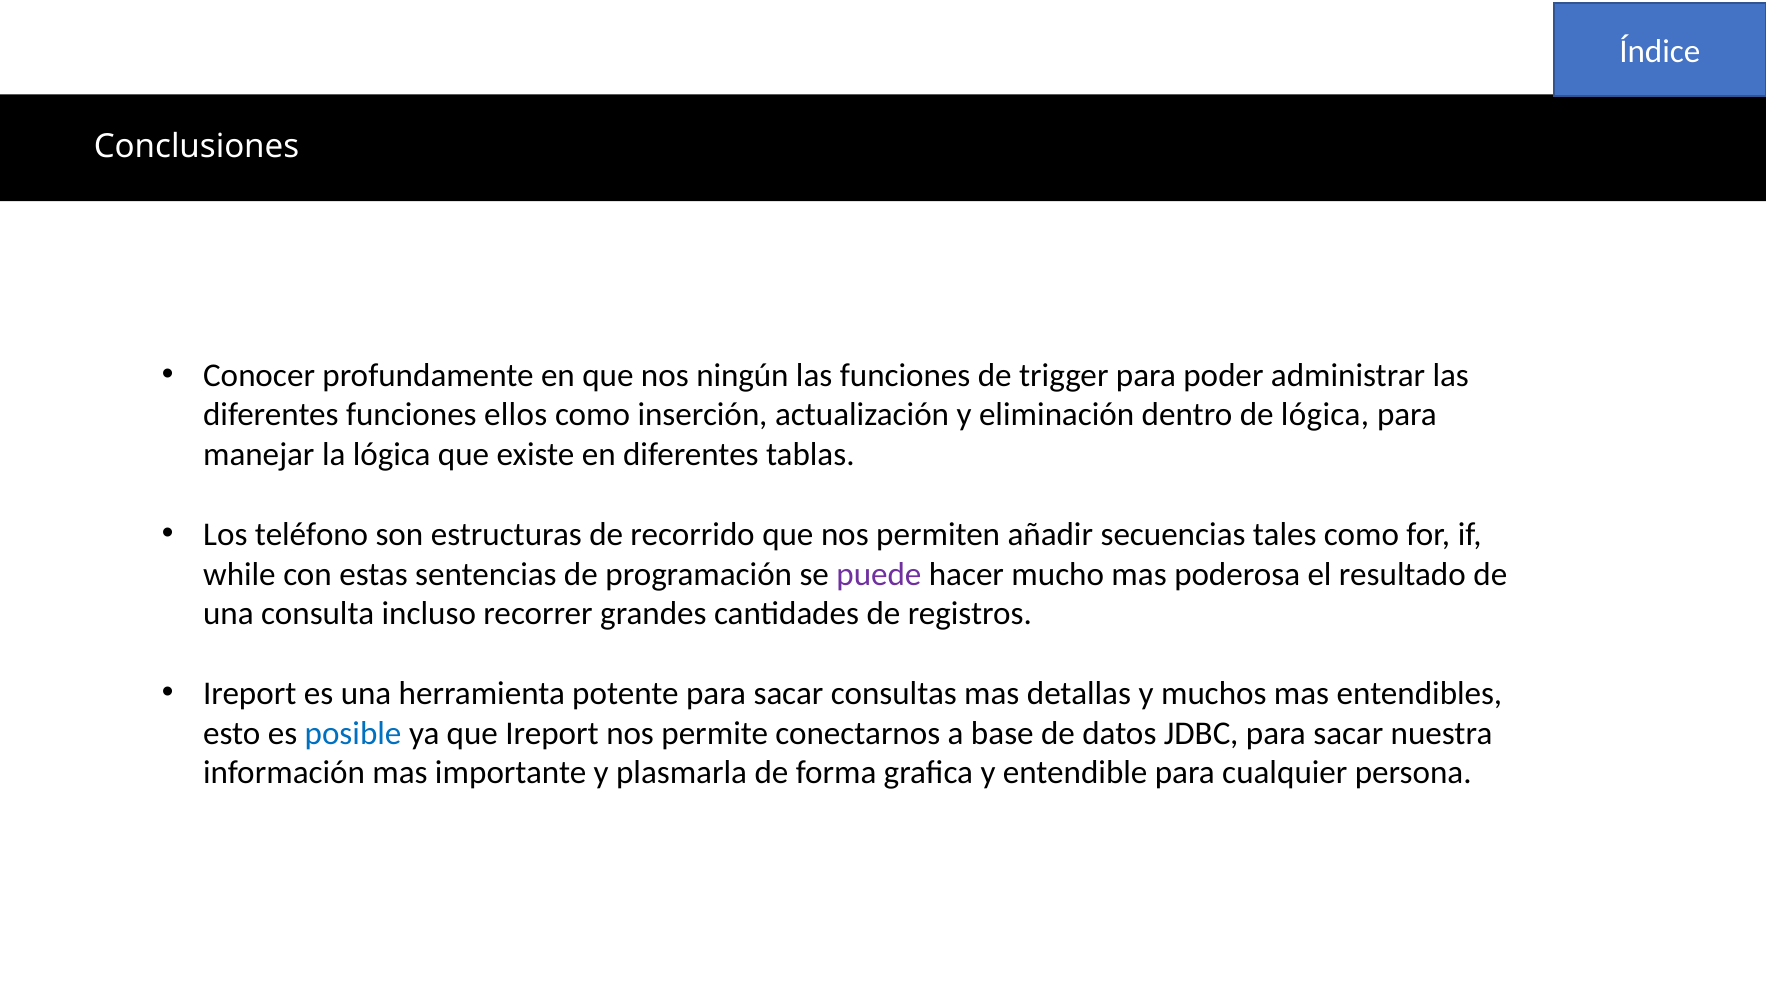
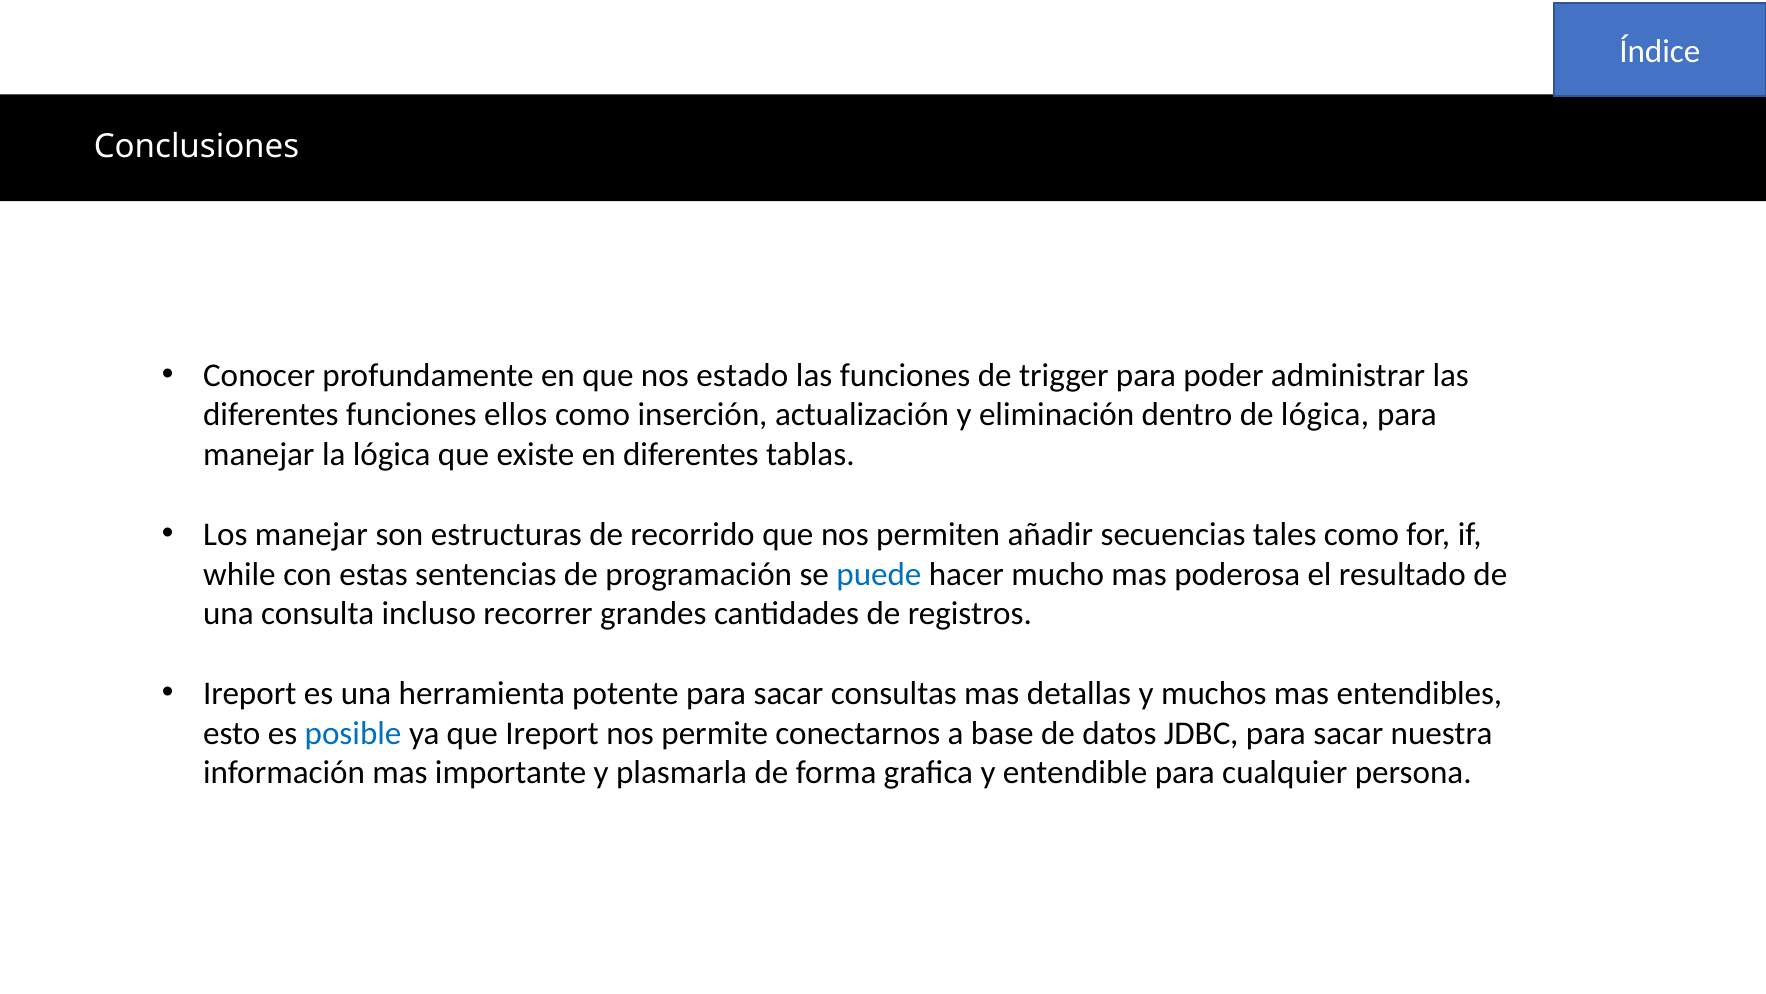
ningún: ningún -> estado (742, 375)
Los teléfono: teléfono -> manejar (311, 534)
puede colour: purple -> blue (879, 574)
